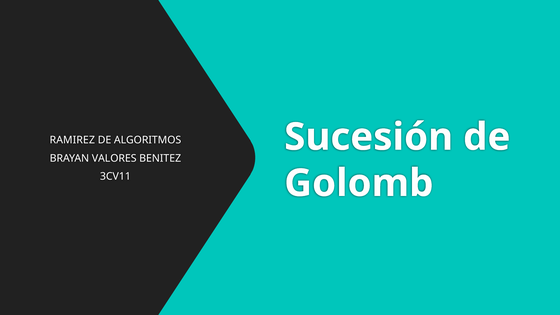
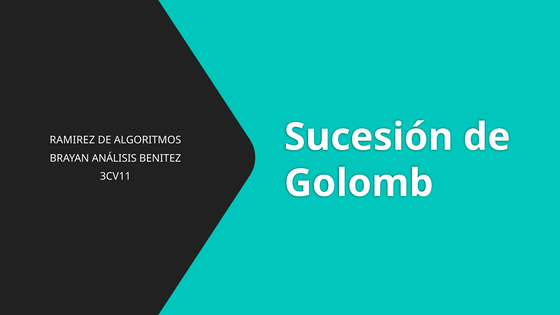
VALORES: VALORES -> ANÁLISIS (114, 158)
